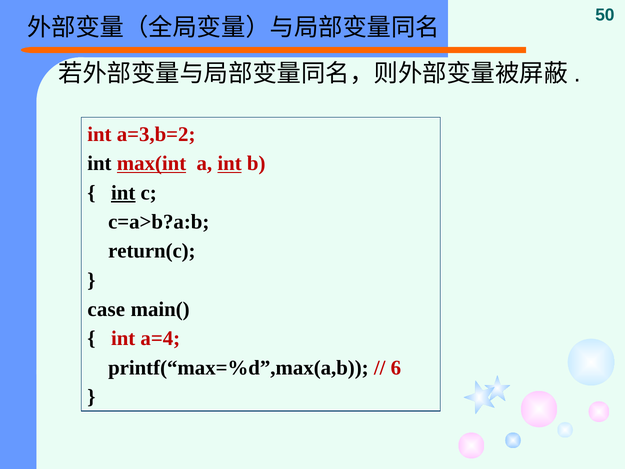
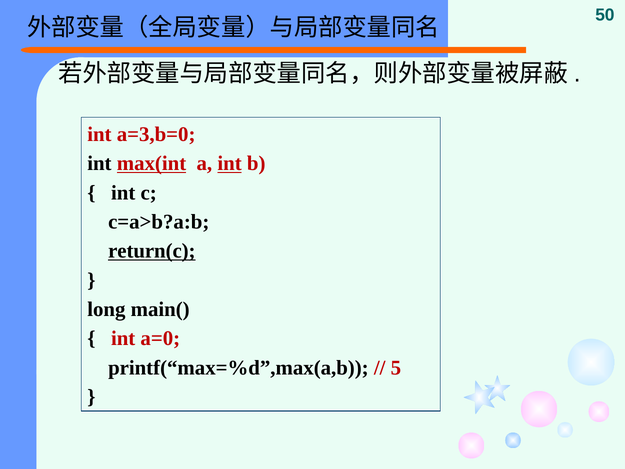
a=3,b=2: a=3,b=2 -> a=3,b=0 (156, 134)
int underline: present -> none (123, 193)
return(c underline: none -> present (152, 251)
case: case -> long (106, 309)
a=4: a=4 -> a=0 (160, 338)
6: 6 -> 5 (396, 368)
